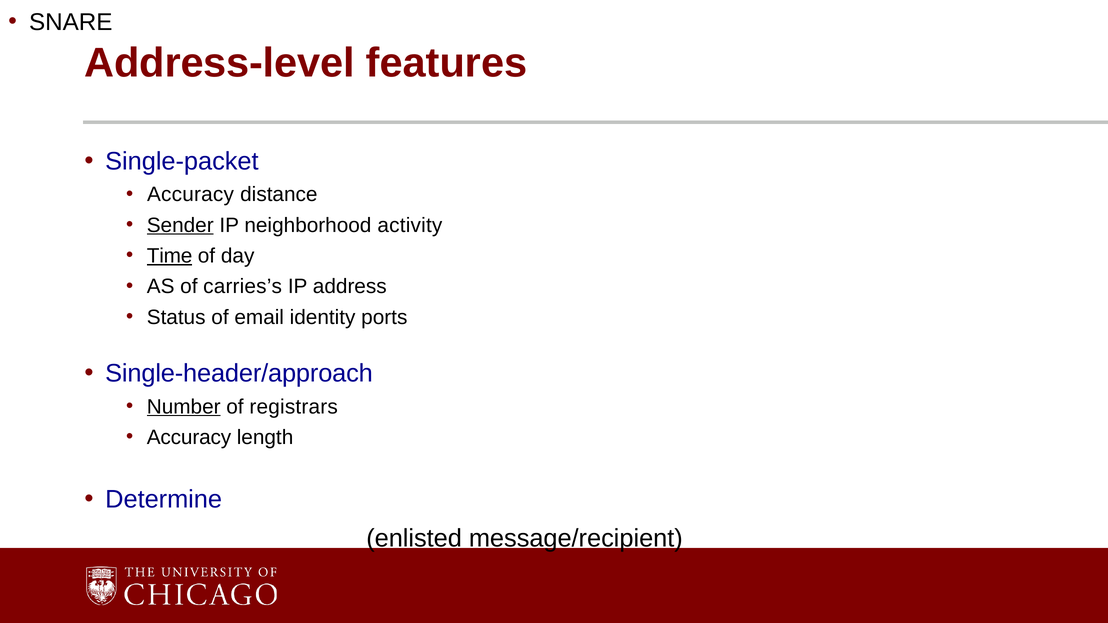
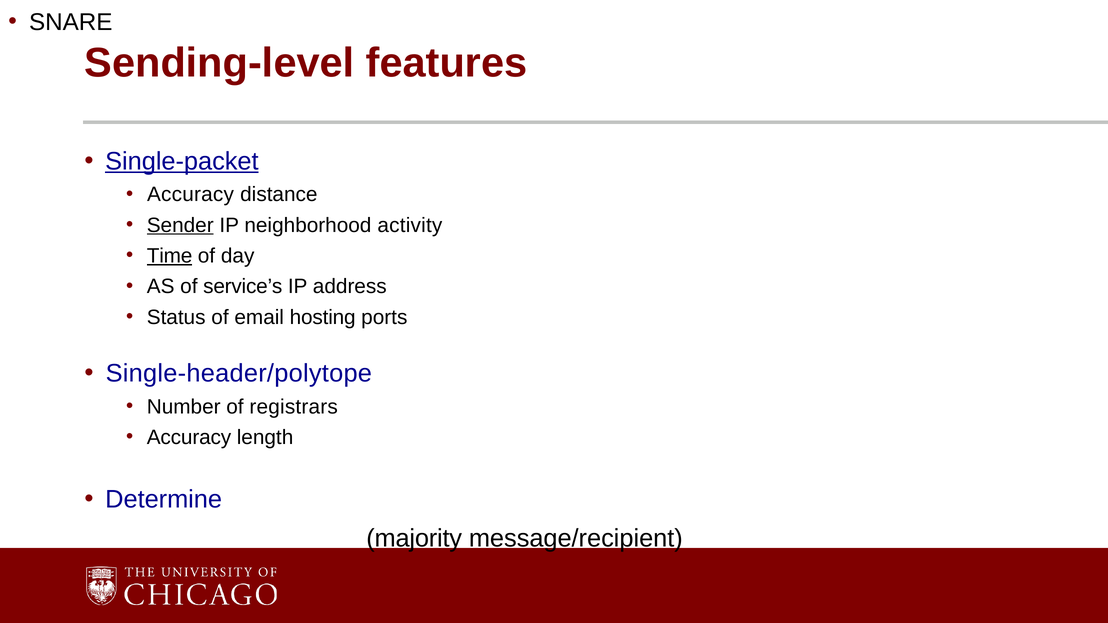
Address-level: Address-level -> Sending-level (219, 63)
Single-packet underline: none -> present (182, 161)
carries’s: carries’s -> service’s (243, 287)
identity: identity -> hosting (323, 317)
Single-header/approach: Single-header/approach -> Single-header/polytope (239, 374)
Number underline: present -> none (184, 407)
enlisted: enlisted -> majority (414, 538)
